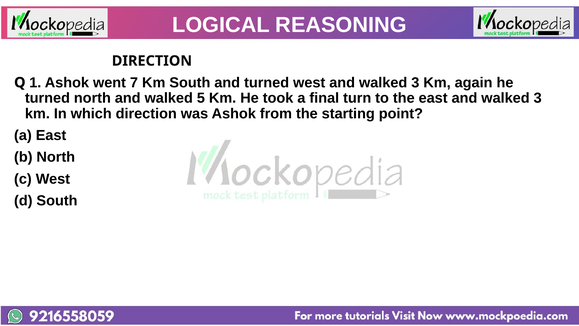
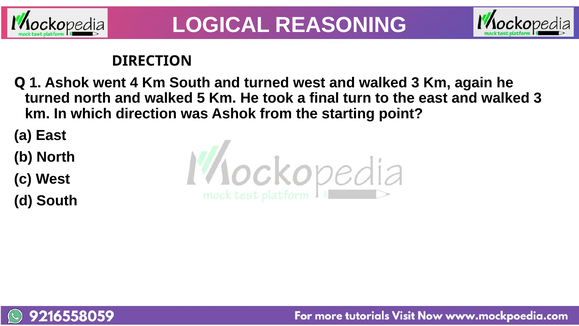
7: 7 -> 4 (134, 82)
